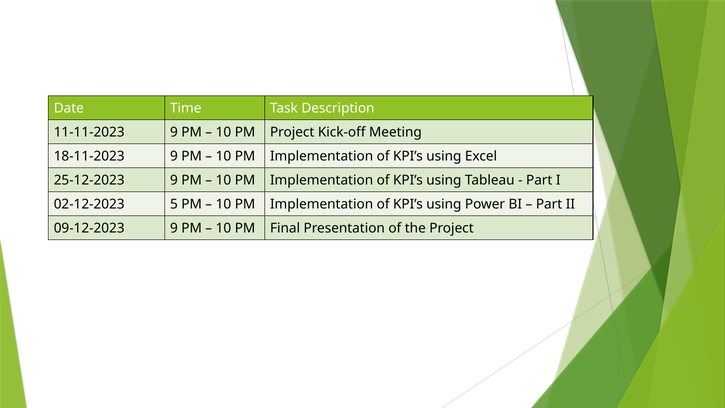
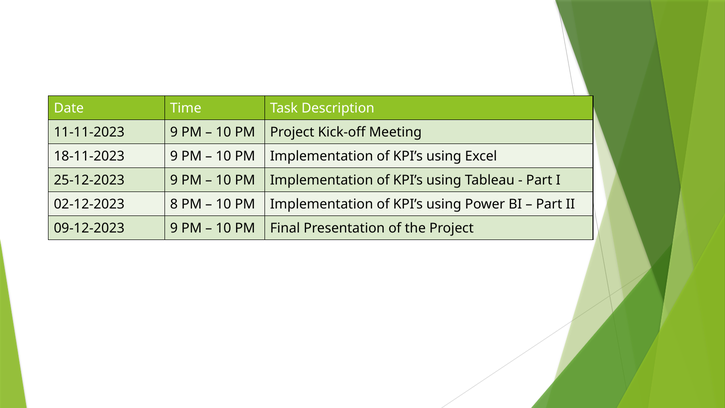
5: 5 -> 8 (174, 204)
